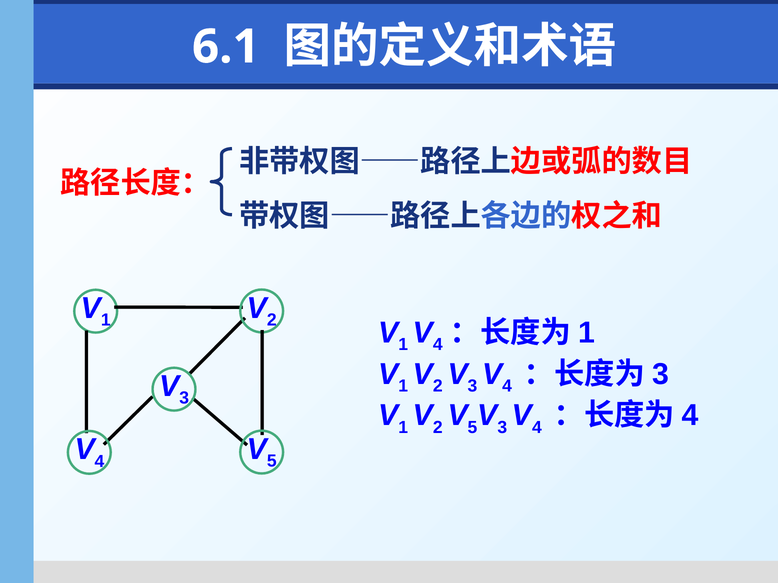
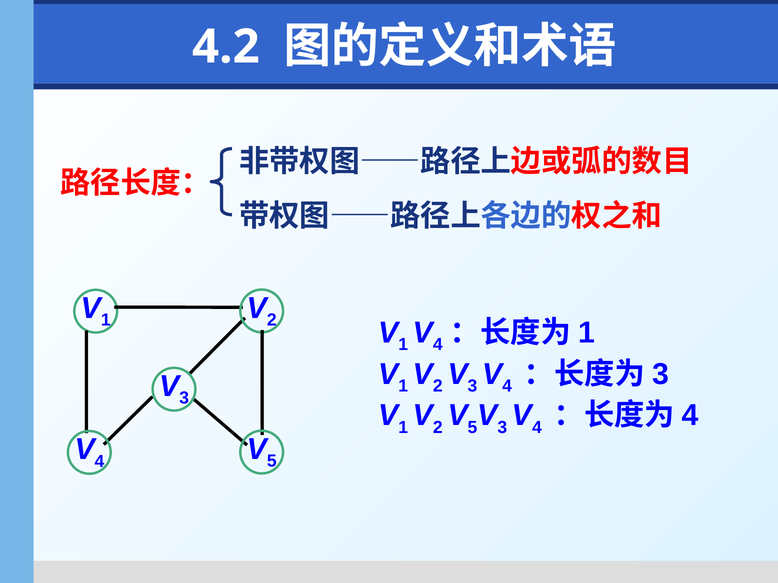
6.1: 6.1 -> 4.2 (226, 47)
